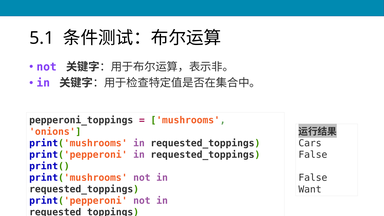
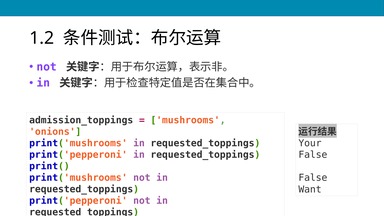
5.1: 5.1 -> 1.2 (42, 38)
pepperoni_toppings: pepperoni_toppings -> admission_toppings (81, 120)
Cars: Cars -> Your (310, 143)
